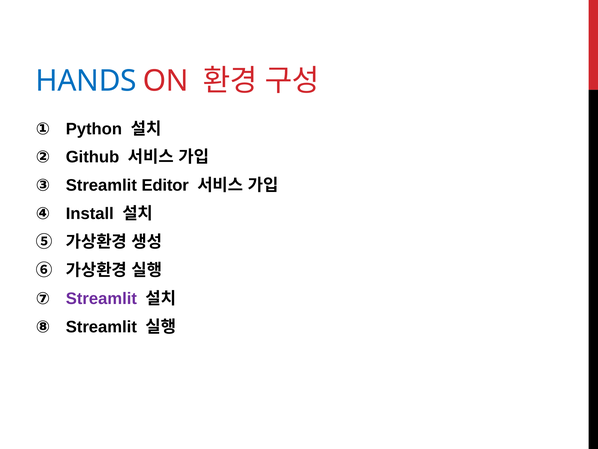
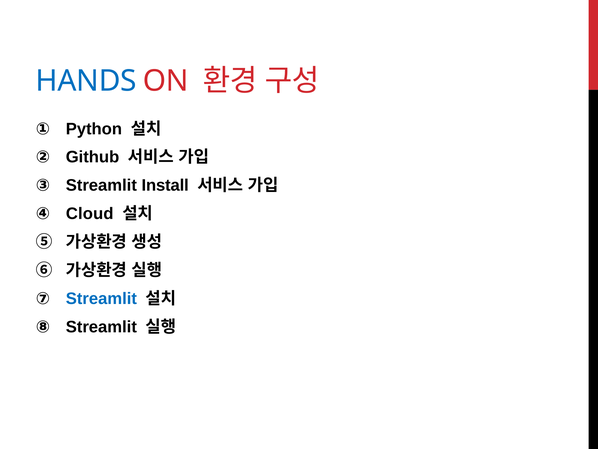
Editor: Editor -> Install (165, 185)
Install: Install -> Cloud (90, 213)
Streamlit colour: purple -> blue (101, 298)
